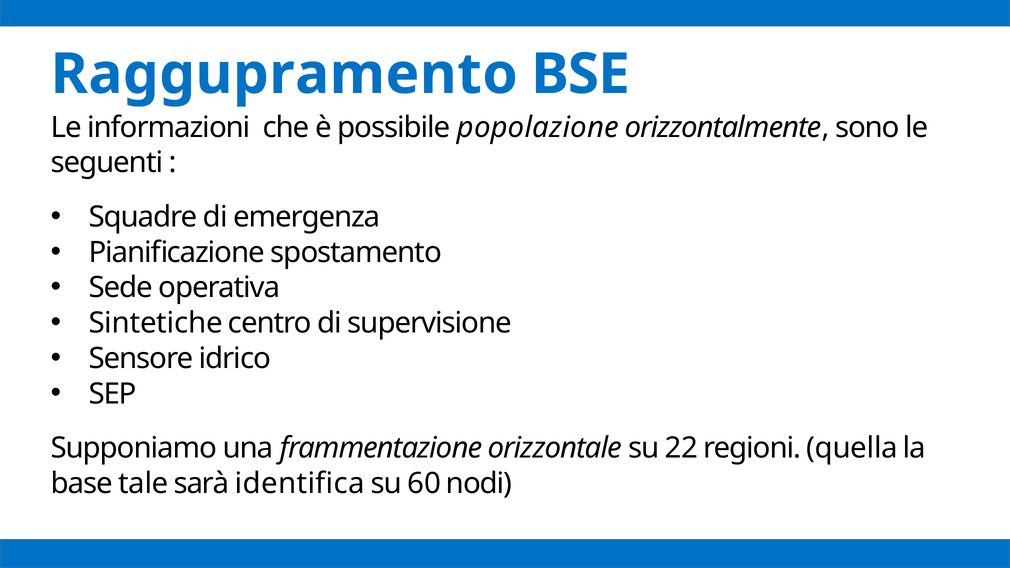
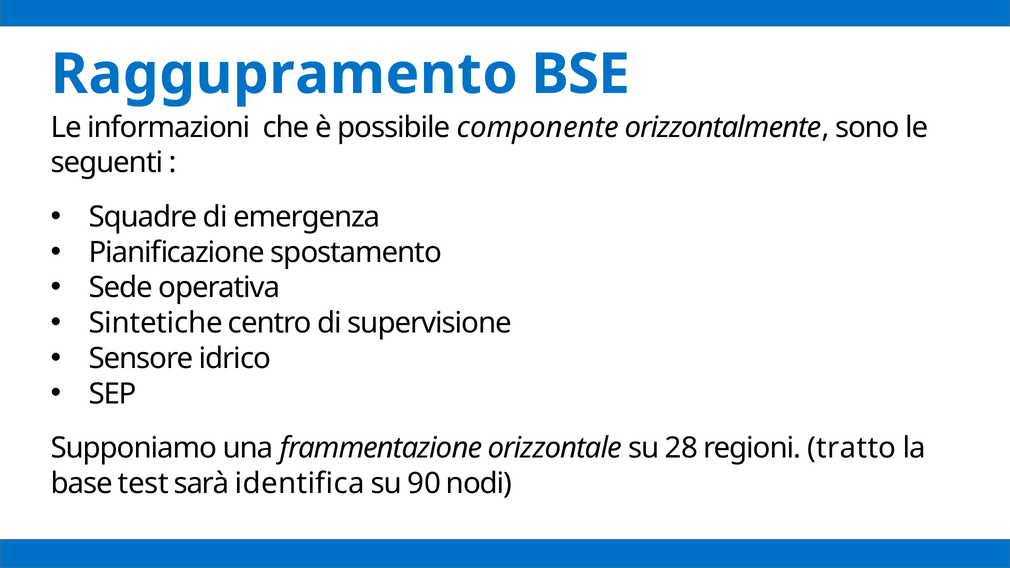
popolazione: popolazione -> componente (538, 127)
22: 22 -> 28 (682, 448)
quella: quella -> tratto (852, 448)
tale: tale -> test (143, 484)
60: 60 -> 90 (424, 484)
